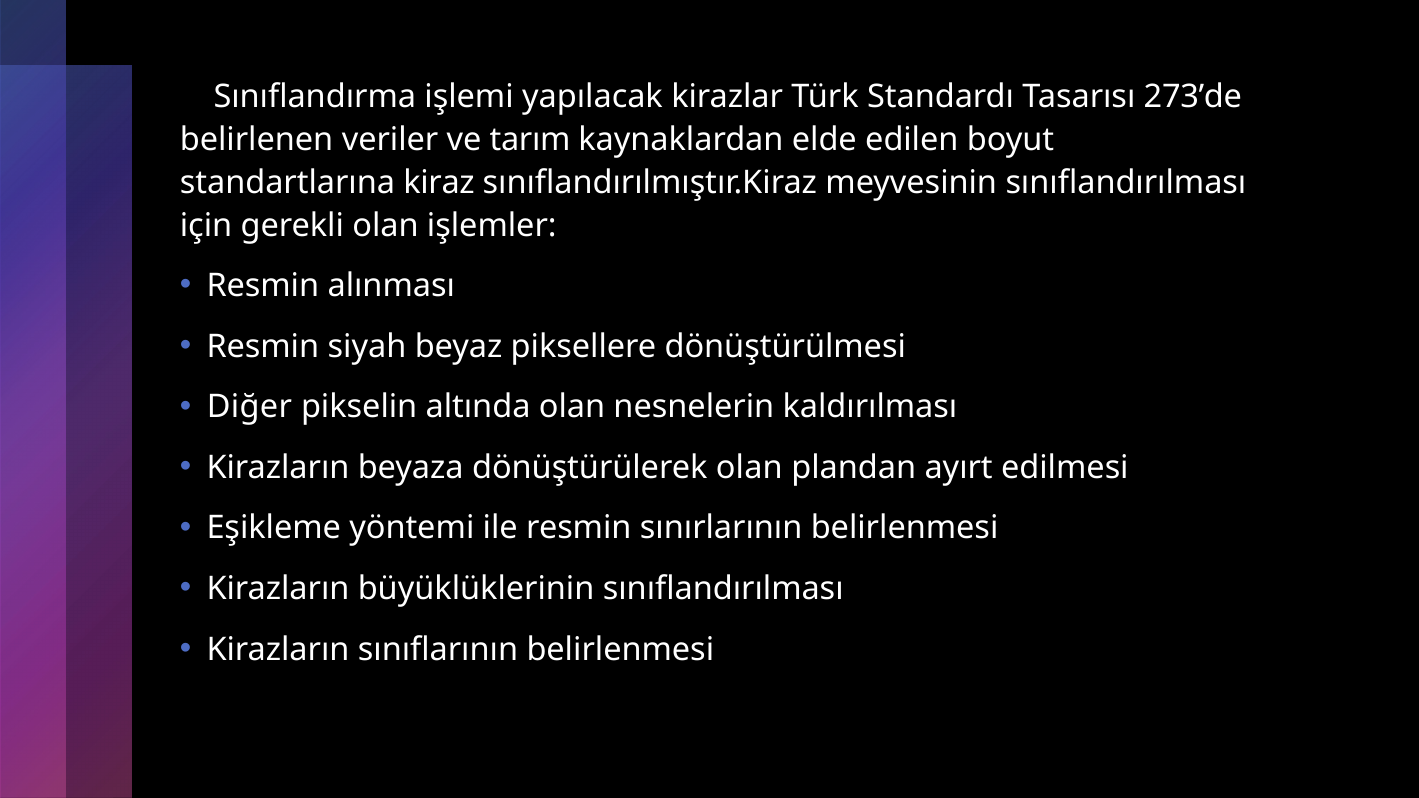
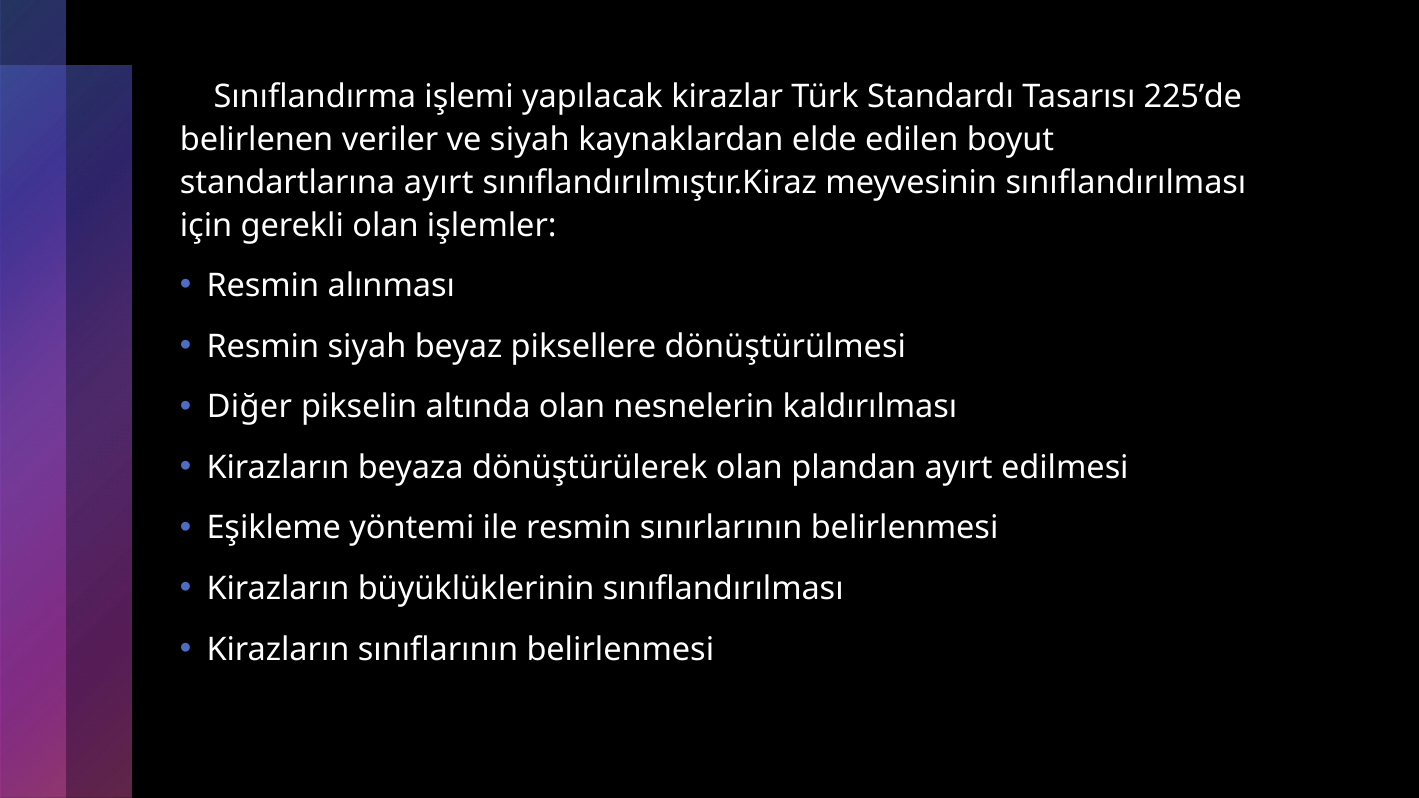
273’de: 273’de -> 225’de (1193, 97)
ve tarım: tarım -> siyah (530, 140)
standartlarına kiraz: kiraz -> ayırt (439, 182)
